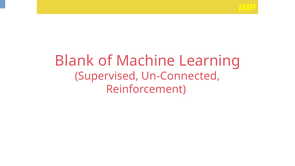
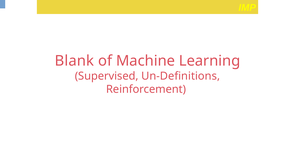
Un-Connected: Un-Connected -> Un-Definitions (181, 76)
